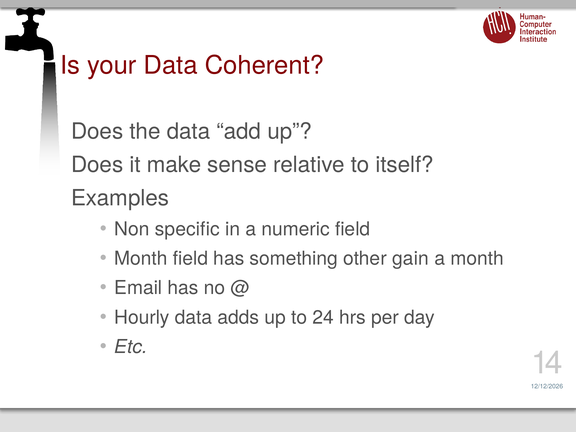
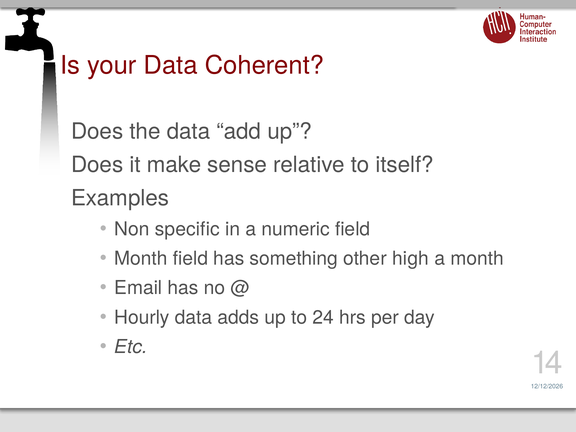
gain: gain -> high (411, 259)
